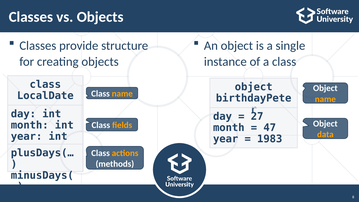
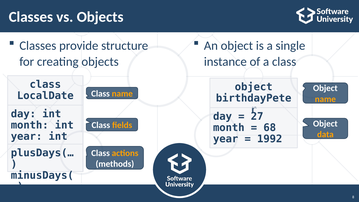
47: 47 -> 68 (270, 128)
1983: 1983 -> 1992 (270, 139)
